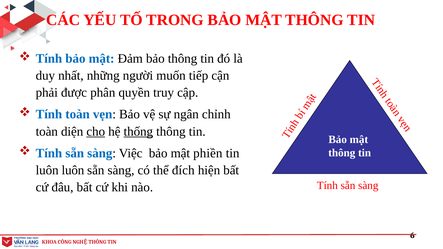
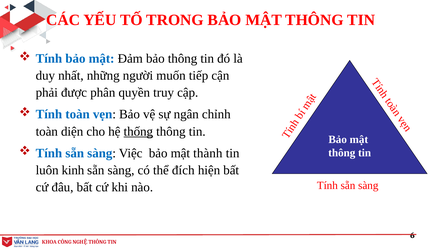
cho underline: present -> none (96, 132)
phiền: phiền -> thành (208, 153)
luôn luôn: luôn -> kinh (73, 170)
